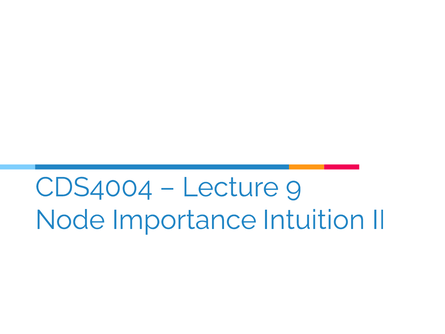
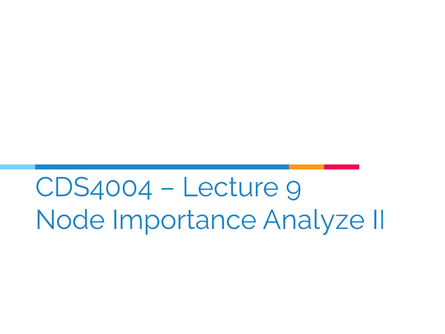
Intuition: Intuition -> Analyze (314, 220)
